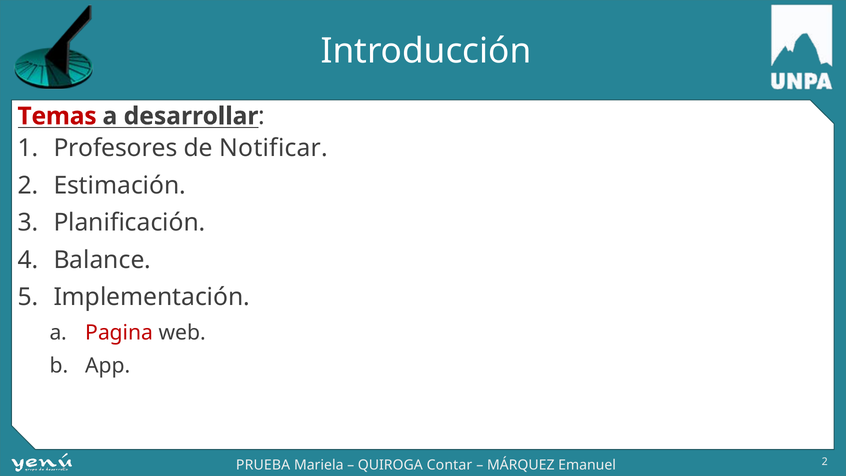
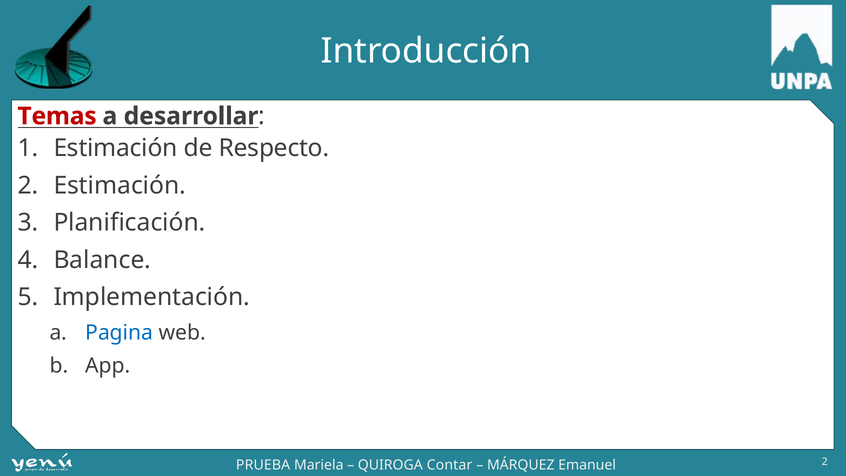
Profesores: Profesores -> Estimación (115, 148)
Notificar: Notificar -> Respecto (274, 148)
Pagina colour: red -> blue (119, 332)
